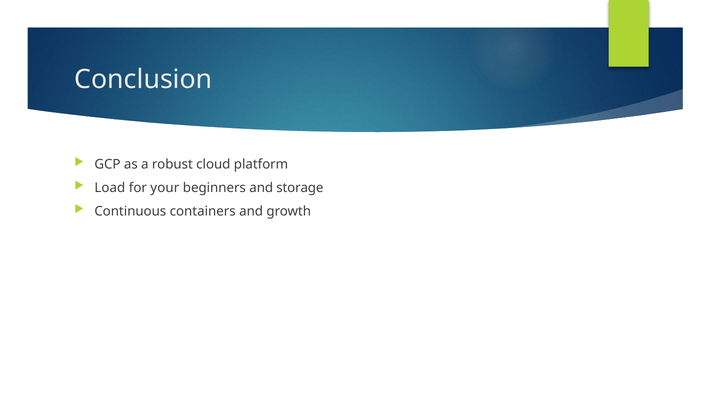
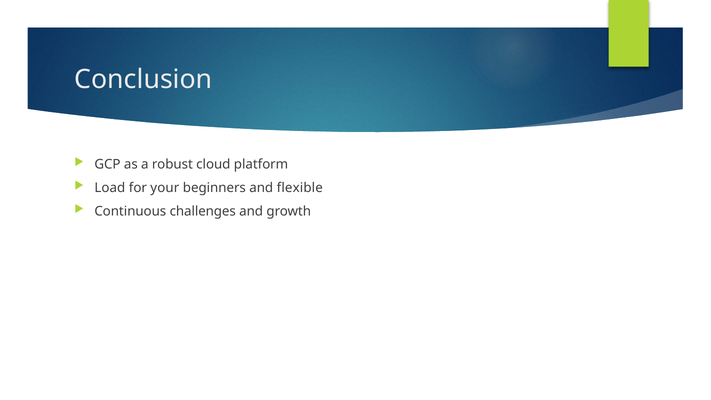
storage: storage -> flexible (300, 188)
containers: containers -> challenges (203, 211)
